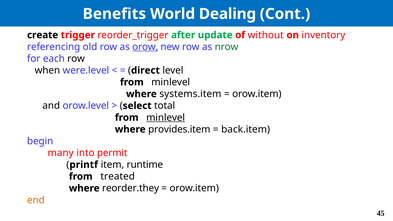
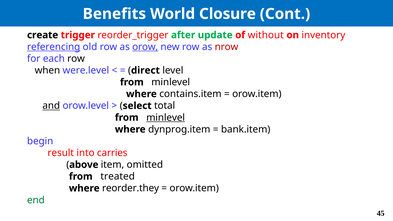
Dealing: Dealing -> Closure (227, 14)
referencing underline: none -> present (54, 47)
nrow colour: green -> red (226, 47)
systems.item: systems.item -> contains.item (190, 94)
and underline: none -> present (51, 106)
provides.item: provides.item -> dynprog.item (179, 129)
back.item: back.item -> bank.item (246, 129)
many: many -> result (61, 153)
permit: permit -> carries (112, 153)
printf: printf -> above (84, 165)
runtime: runtime -> omitted (145, 165)
end colour: orange -> green (36, 200)
